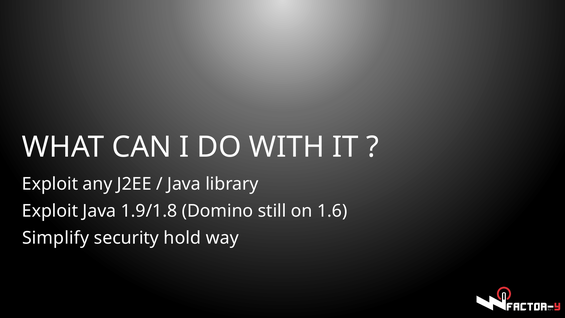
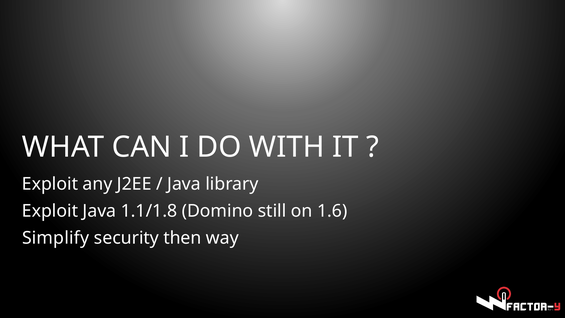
1.9/1.8: 1.9/1.8 -> 1.1/1.8 (149, 211)
hold: hold -> then (182, 238)
